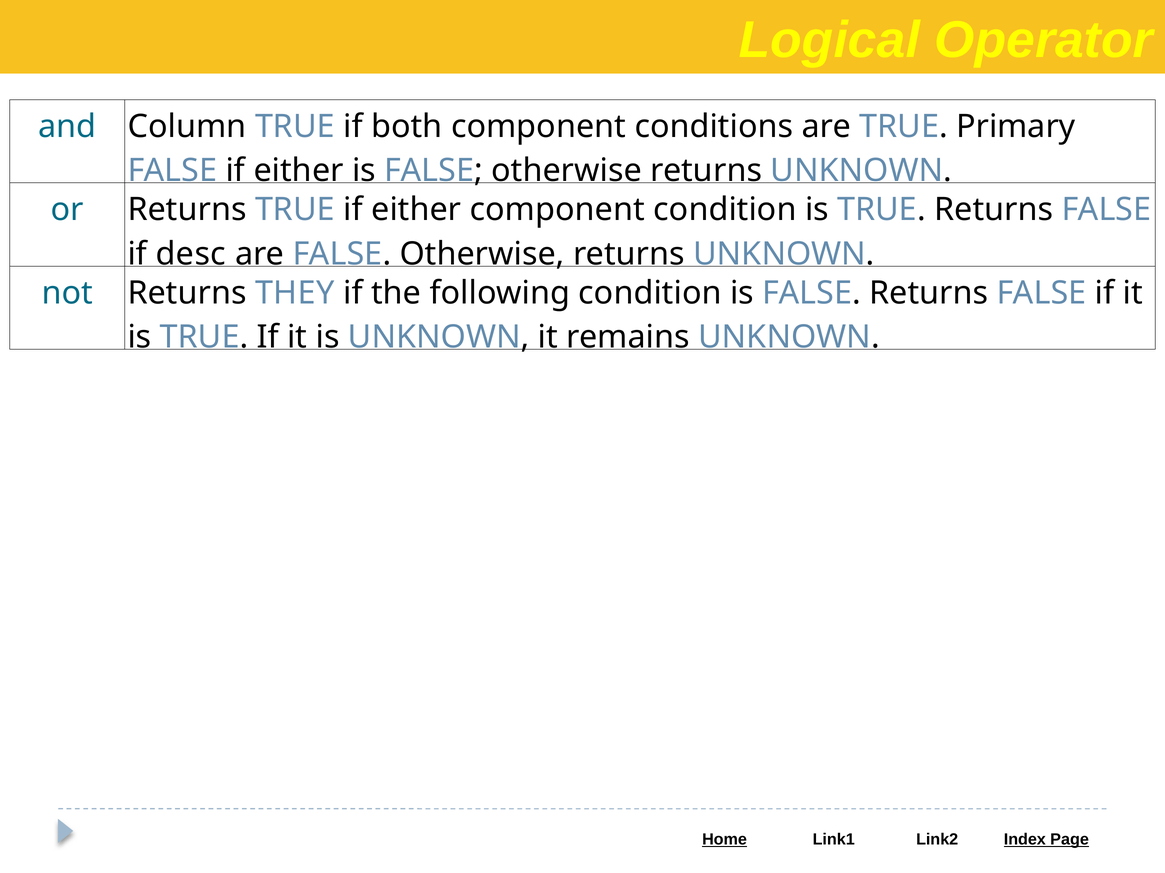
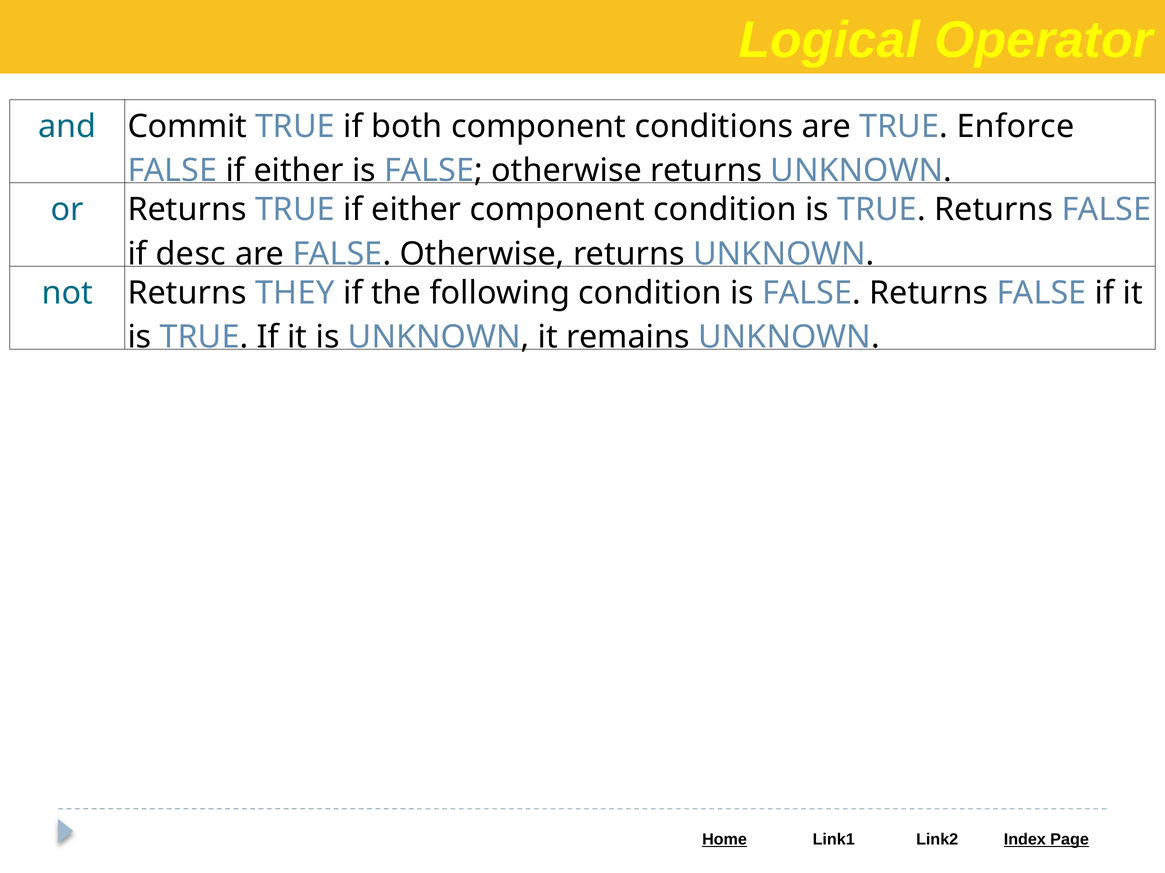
Column: Column -> Commit (187, 126)
Primary: Primary -> Enforce (1016, 126)
